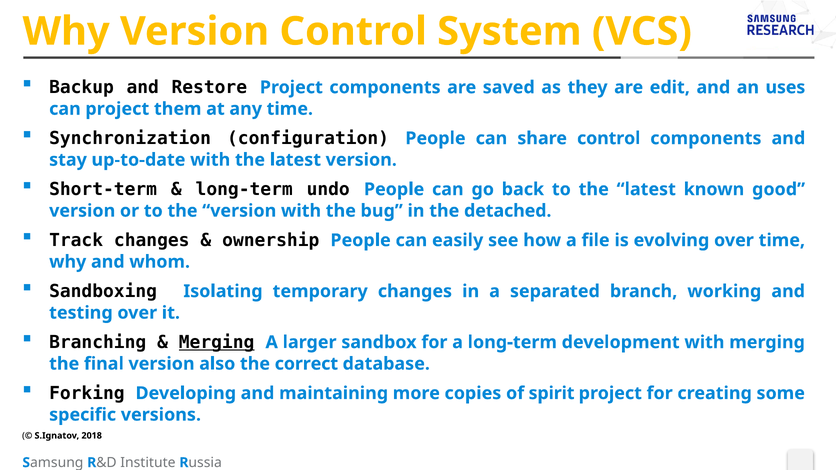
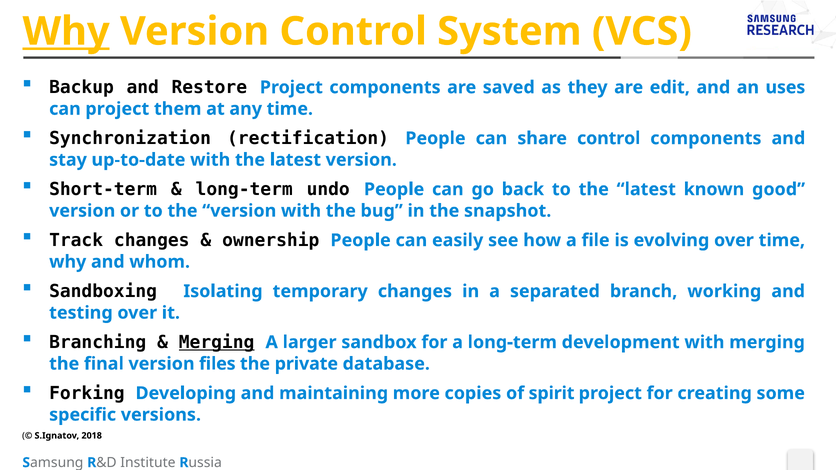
Why underline: none -> present (66, 32)
configuration: configuration -> rectification (308, 138)
detached: detached -> snapshot (508, 211)
also: also -> files (217, 364)
correct: correct -> private (306, 364)
